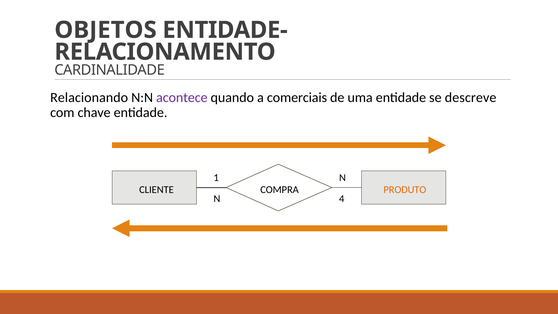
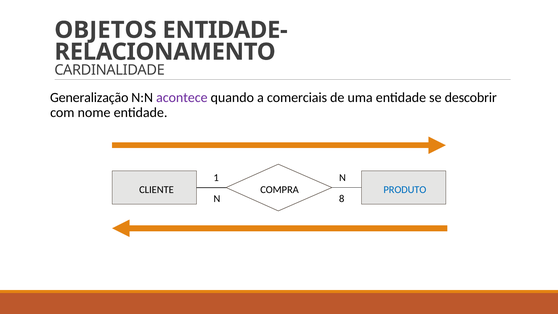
Relacionando: Relacionando -> Generalização (89, 98)
descreve: descreve -> descobrir (471, 98)
chave: chave -> nome (94, 113)
PRODUTO colour: orange -> blue (405, 190)
4: 4 -> 8 (342, 199)
